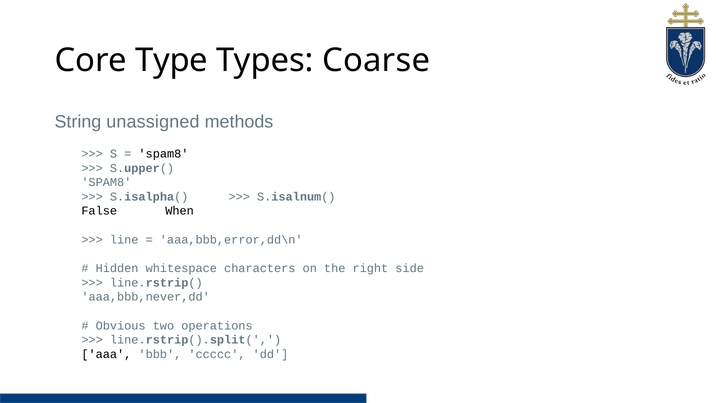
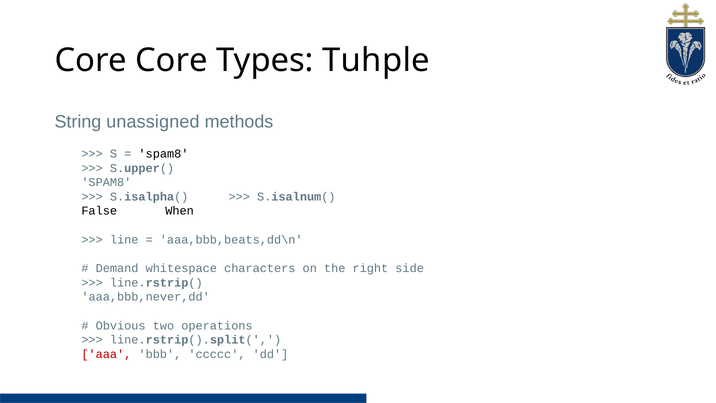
Core Type: Type -> Core (171, 60)
Coarse: Coarse -> Tuhple (376, 60)
aaa,bbb,error,dd\n: aaa,bbb,error,dd\n -> aaa,bbb,beats,dd\n (231, 240)
Hidden: Hidden -> Demand (117, 268)
aaa colour: black -> red (106, 354)
